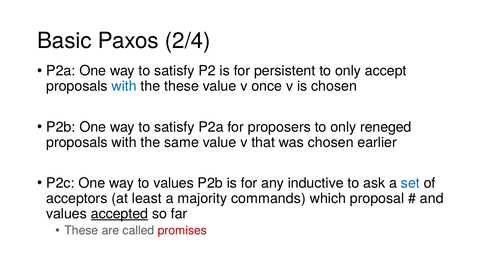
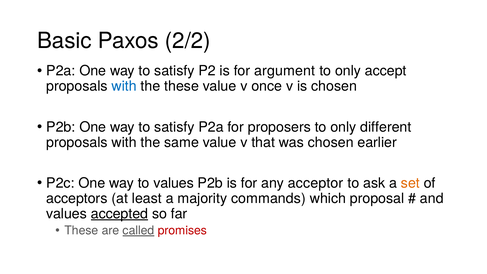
2/4: 2/4 -> 2/2 (188, 41)
persistent: persistent -> argument (285, 71)
reneged: reneged -> different (386, 127)
inductive: inductive -> acceptor (316, 183)
set colour: blue -> orange (410, 183)
called underline: none -> present (138, 231)
